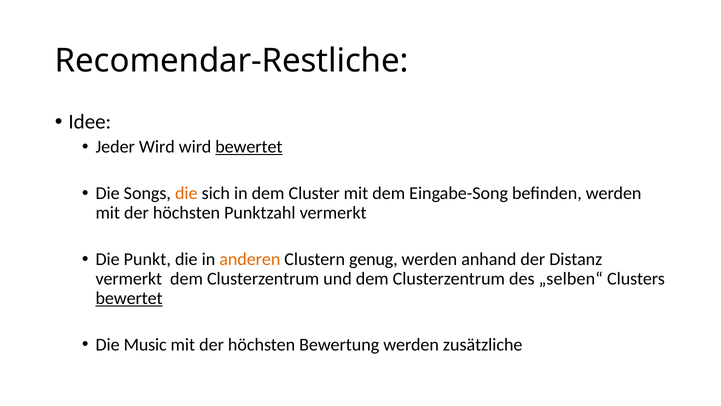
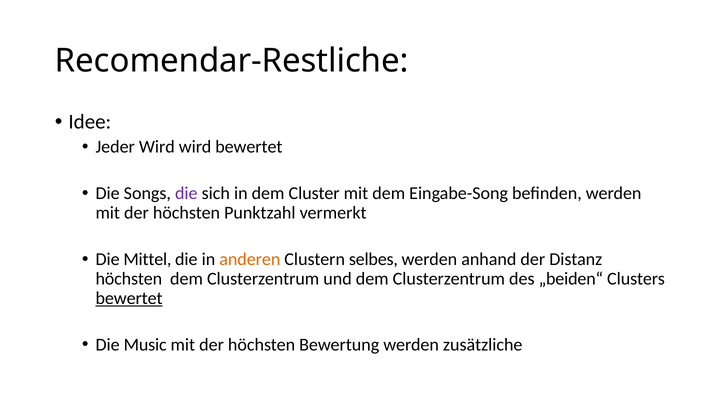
bewertet underline: present -> none (249, 147)
die colour: orange -> purple (186, 193)
Punkt: Punkt -> Mittel (147, 259)
genug: genug -> selbes (373, 259)
vermerkt: vermerkt -> höchsten (129, 278)
„selben“: „selben“ -> „beiden“ (571, 278)
